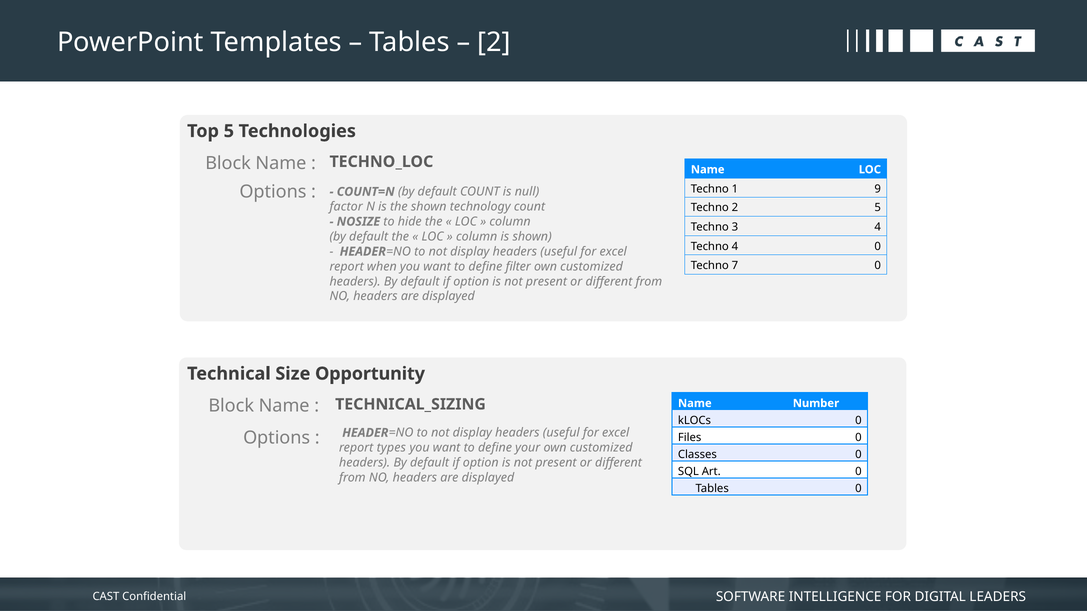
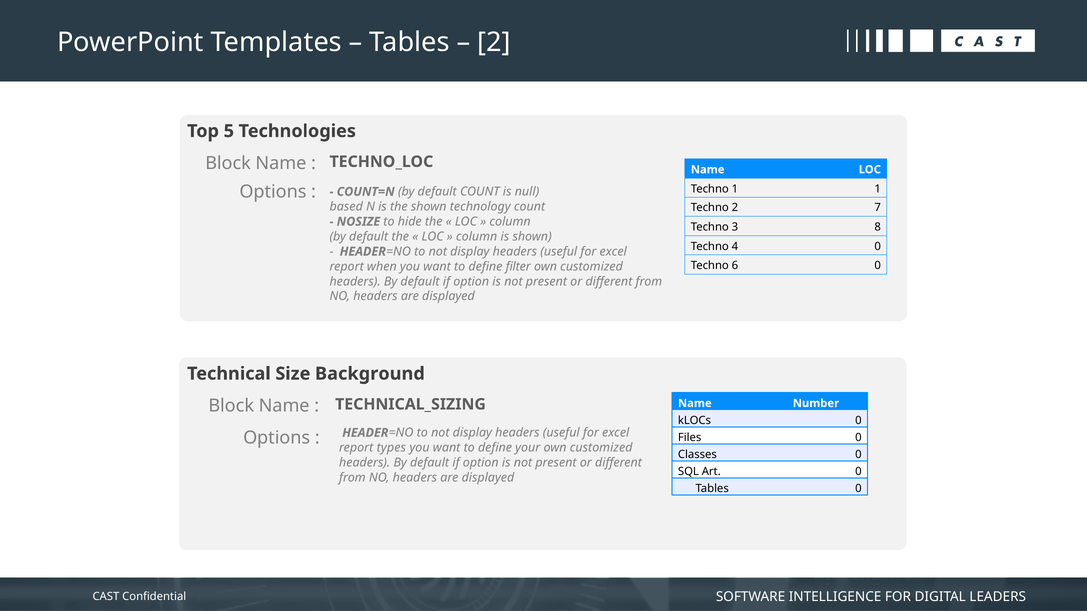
1 9: 9 -> 1 (878, 189)
factor: factor -> based (346, 207)
2 5: 5 -> 7 (878, 208)
3 4: 4 -> 8 (878, 227)
7: 7 -> 6 (735, 266)
Opportunity: Opportunity -> Background (370, 374)
